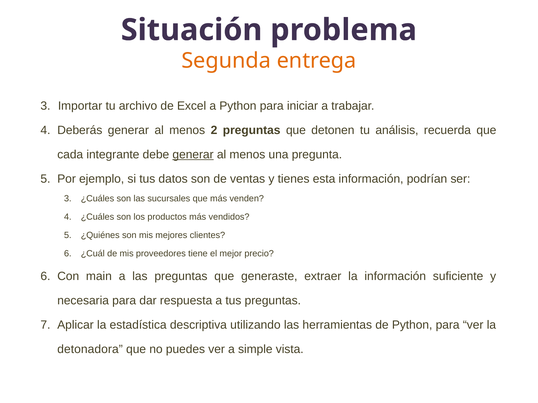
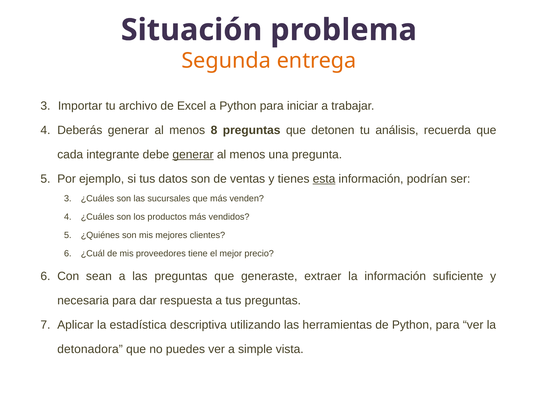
2: 2 -> 8 (214, 130)
esta underline: none -> present (324, 179)
main: main -> sean (99, 276)
